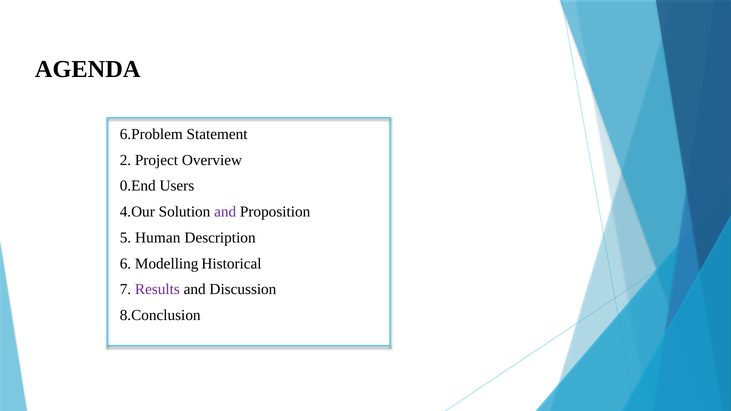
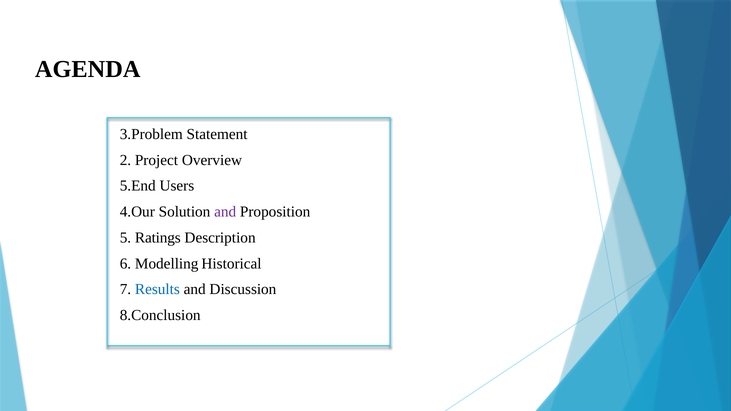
6.Problem: 6.Problem -> 3.Problem (151, 134)
0.End: 0.End -> 5.End (138, 186)
Human: Human -> Ratings (158, 238)
Results colour: purple -> blue (157, 290)
